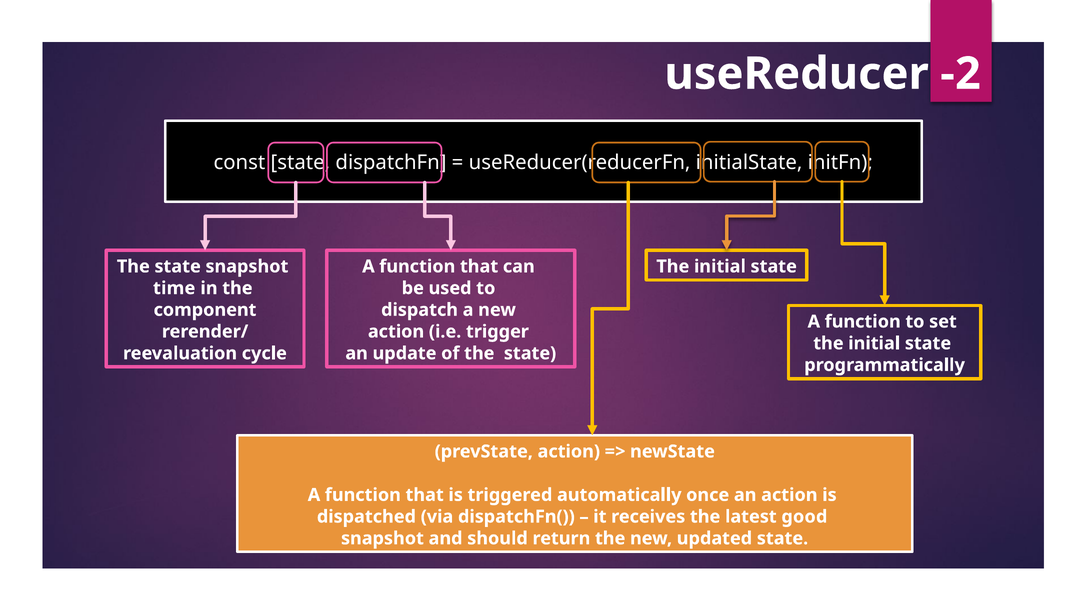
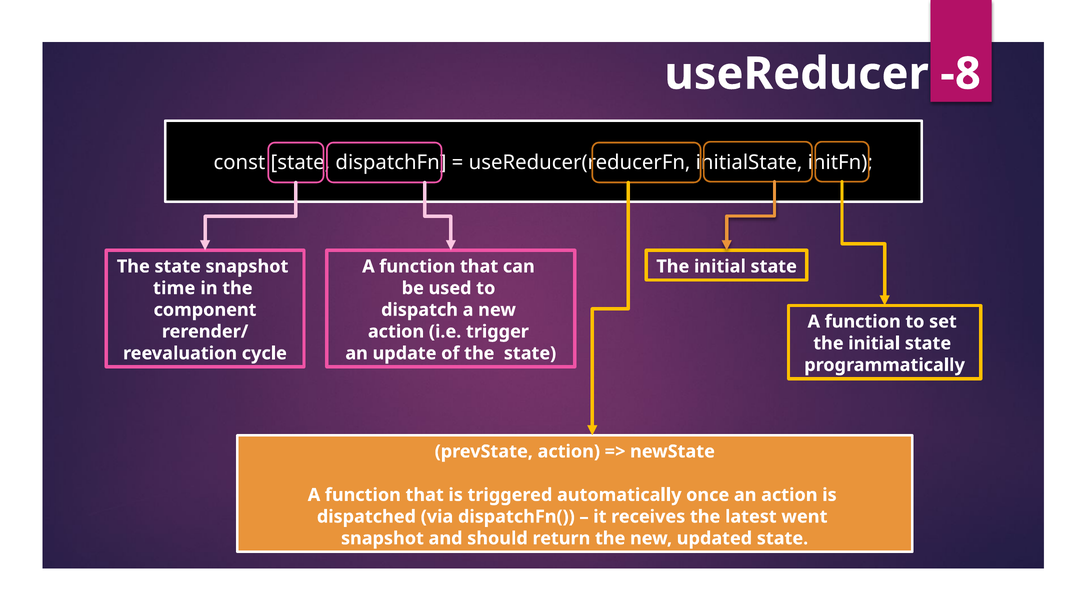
-2: -2 -> -8 (961, 74)
good: good -> went (804, 517)
